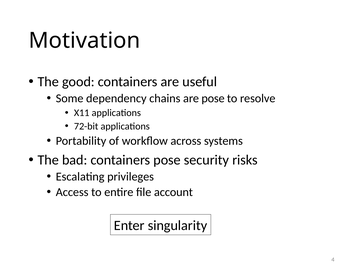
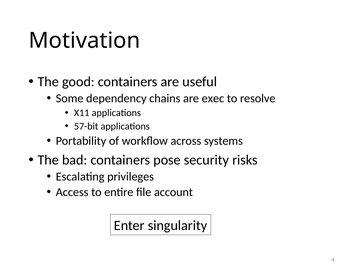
are pose: pose -> exec (213, 99)
72-bit: 72-bit -> 57-bit (86, 126)
